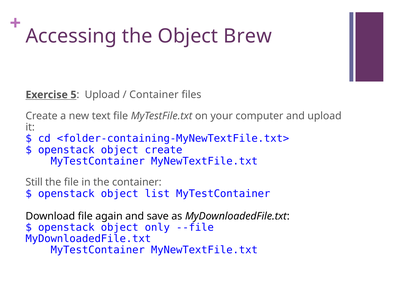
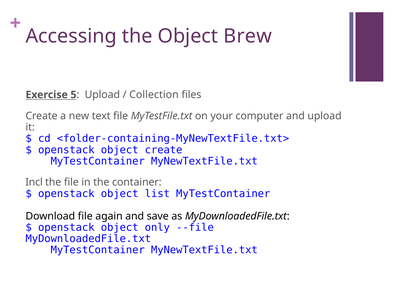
Container: Container -> Collection (154, 95)
Still: Still -> Incl (34, 182)
